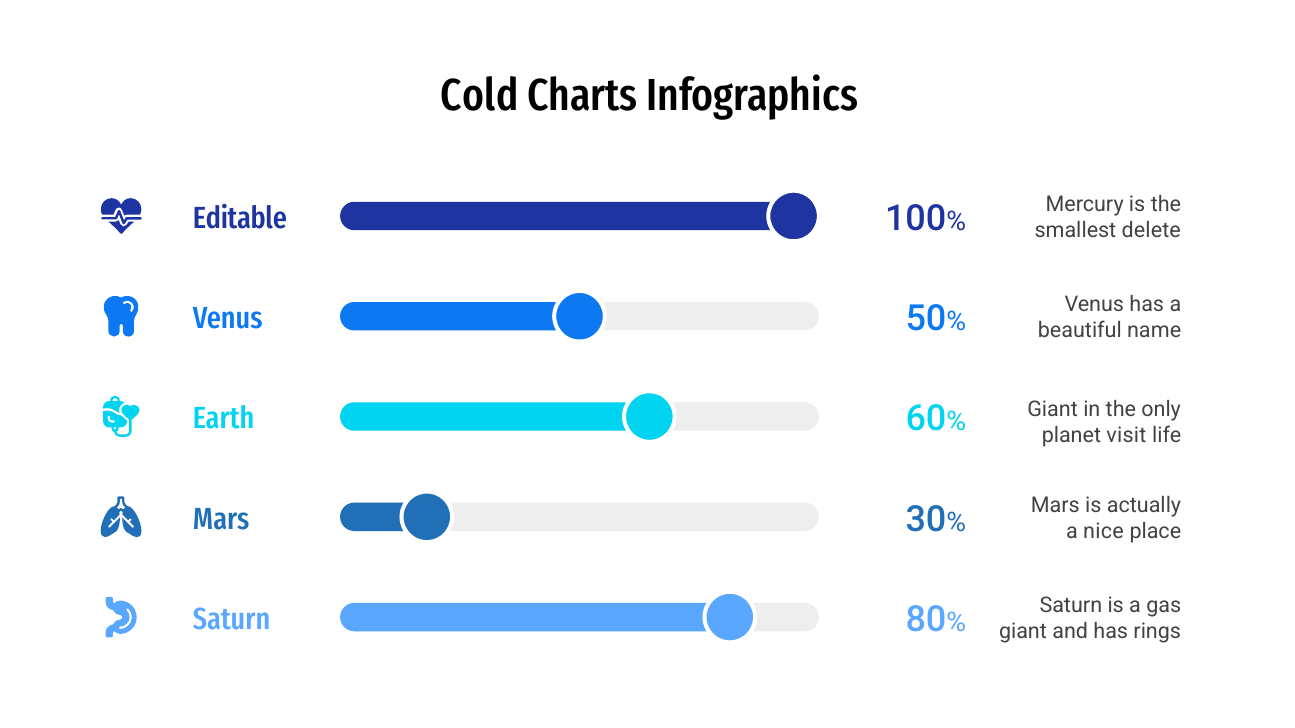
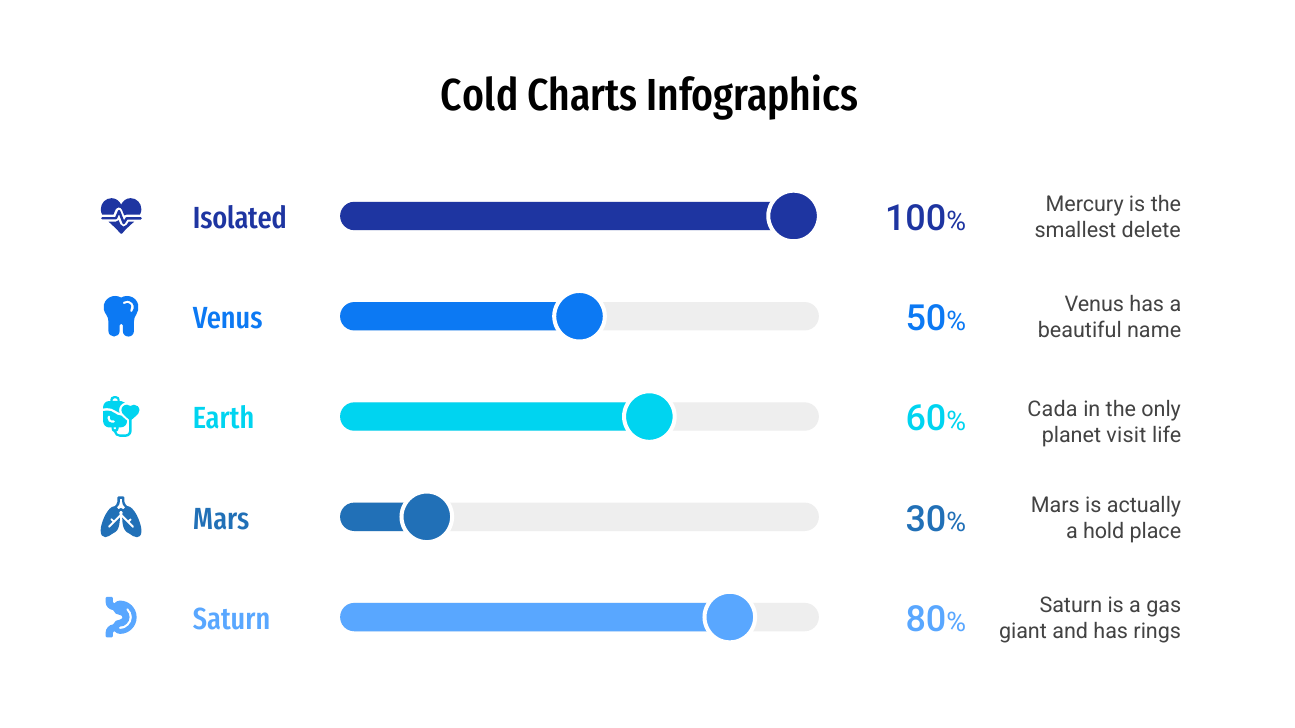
Editable: Editable -> Isolated (240, 218)
Giant: Giant -> Cada (1052, 410)
nice: nice -> hold (1104, 532)
